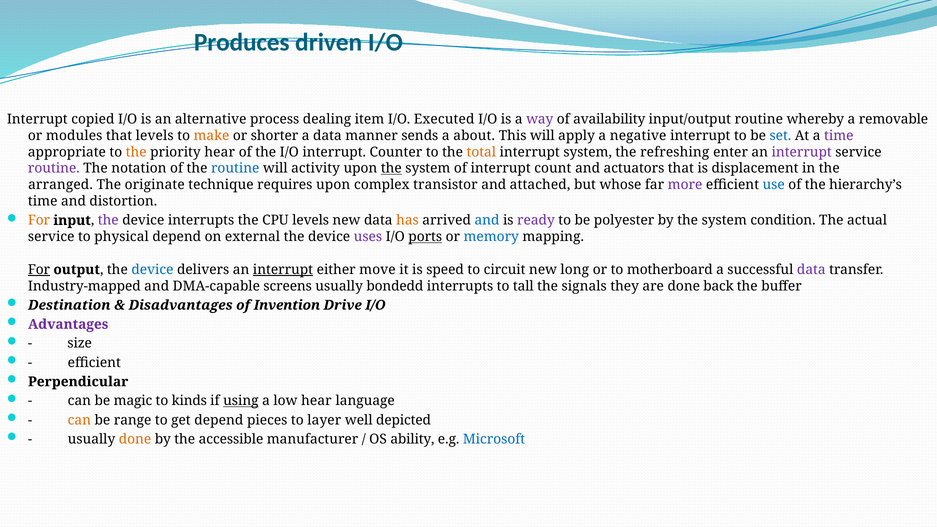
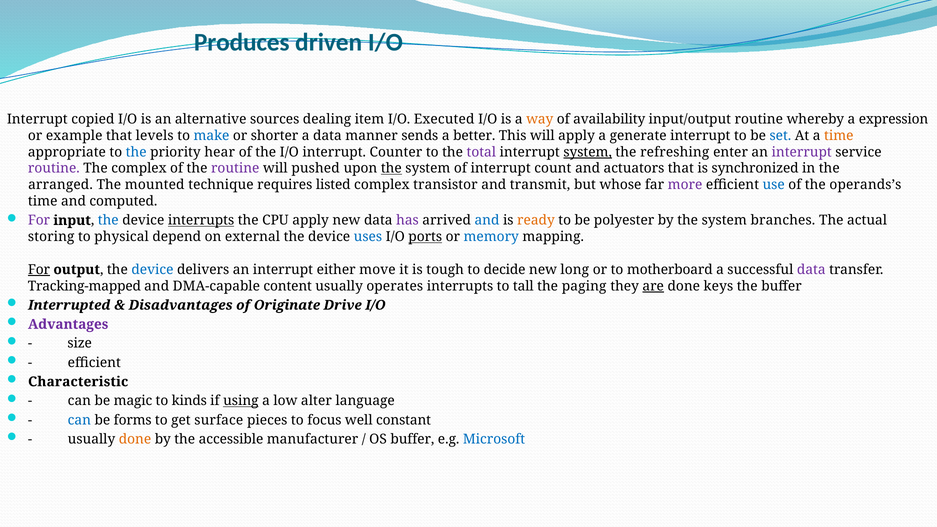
process: process -> sources (275, 119)
way colour: purple -> orange (540, 119)
removable: removable -> expression (894, 119)
modules: modules -> example (74, 136)
make colour: orange -> blue (212, 136)
about: about -> better (474, 136)
negative: negative -> generate (638, 136)
time colour: purple -> orange (839, 136)
the colour: orange -> blue (136, 152)
total colour: orange -> purple (481, 152)
system underline: none -> present (588, 152)
The notation: notation -> complex (139, 168)
routine colour: blue -> purple (235, 168)
activity: activity -> pushed (316, 168)
displacement: displacement -> synchronized (755, 168)
originate: originate -> mounted (155, 185)
requires upon: upon -> listed (333, 185)
attached: attached -> transmit (540, 185)
hierarchy’s: hierarchy’s -> operands’s (865, 185)
distortion: distortion -> computed (123, 201)
For colour: orange -> purple (39, 220)
the colour: purple -> blue (108, 220)
interrupts underline: none -> present (201, 220)
CPU levels: levels -> apply (311, 220)
has colour: orange -> purple (407, 220)
ready colour: purple -> orange (536, 220)
condition: condition -> branches (783, 220)
service: service -> storing (51, 237)
uses colour: purple -> blue (368, 237)
interrupt underline: present -> none (283, 270)
speed: speed -> tough (445, 270)
circuit: circuit -> decide (505, 270)
Industry-mapped: Industry-mapped -> Tracking-mapped (84, 286)
screens: screens -> content (288, 286)
bondedd: bondedd -> operates (395, 286)
signals: signals -> paging (584, 286)
are underline: none -> present (653, 286)
back: back -> keys (718, 286)
Destination: Destination -> Interrupted (69, 305)
Invention: Invention -> Originate (287, 305)
Perpendicular: Perpendicular -> Characteristic (78, 382)
low hear: hear -> alter (316, 401)
can colour: orange -> blue (79, 420)
range: range -> forms (133, 420)
get depend: depend -> surface (219, 420)
layer: layer -> focus (324, 420)
depicted: depicted -> constant (404, 420)
OS ability: ability -> buffer (412, 439)
